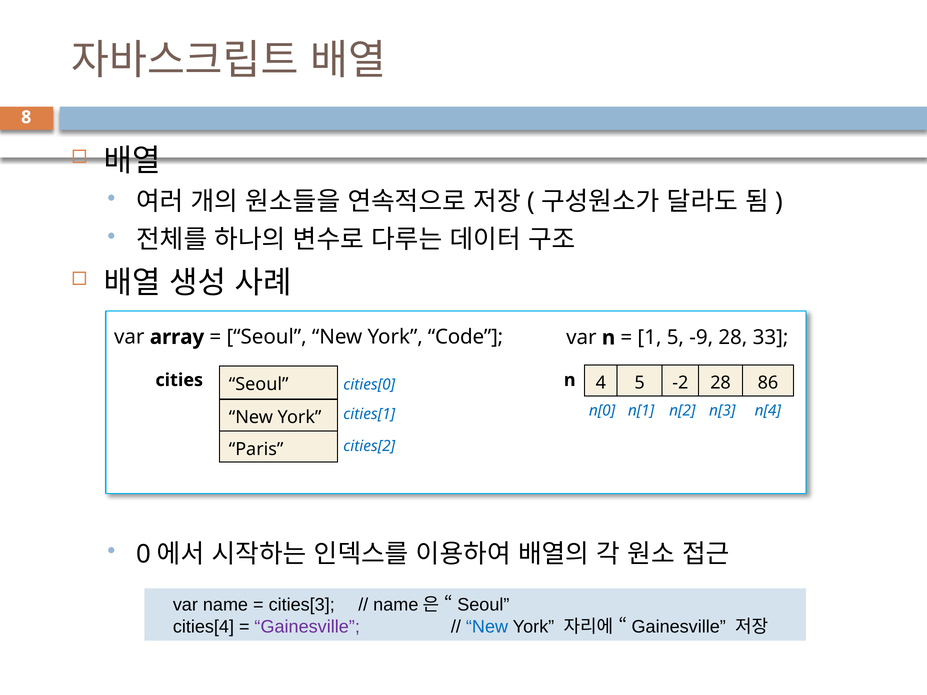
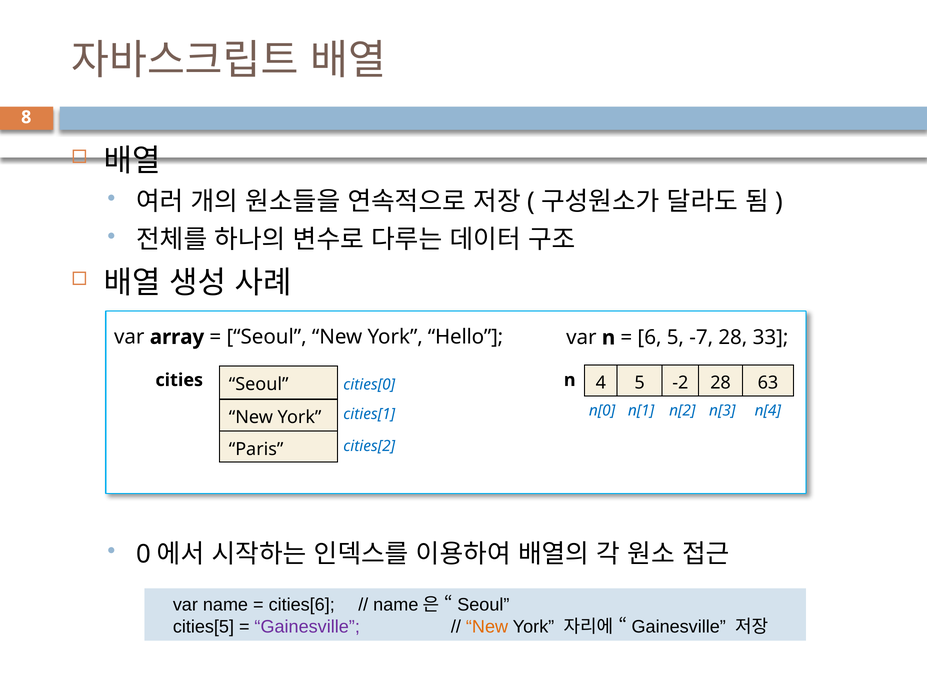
Code: Code -> Hello (466, 337)
1: 1 -> 6 (650, 338)
-9: -9 -> -7 (701, 338)
86: 86 -> 63 (768, 383)
cities[3: cities[3 -> cities[6 (302, 605)
cities[4: cities[4 -> cities[5 (203, 627)
New colour: blue -> orange (487, 627)
